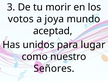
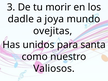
votos: votos -> dadle (21, 19)
aceptad: aceptad -> ovejitas (53, 31)
lugar: lugar -> santa (93, 45)
Señores: Señores -> Valiosos (54, 69)
